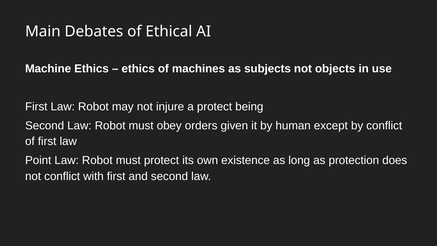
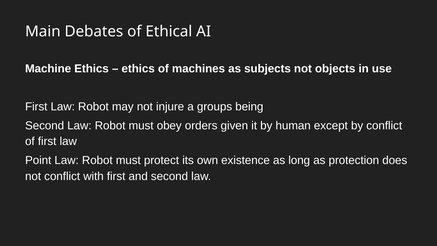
a protect: protect -> groups (215, 107)
